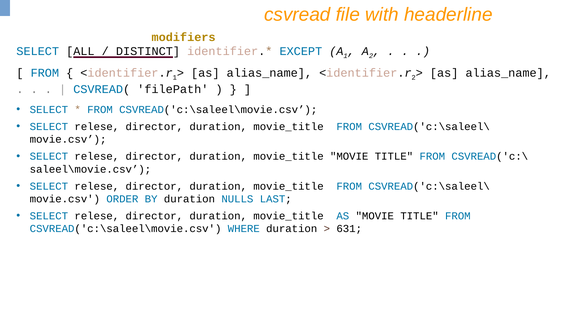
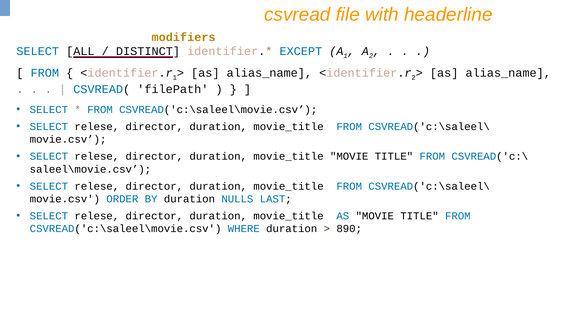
631: 631 -> 890 (349, 229)
